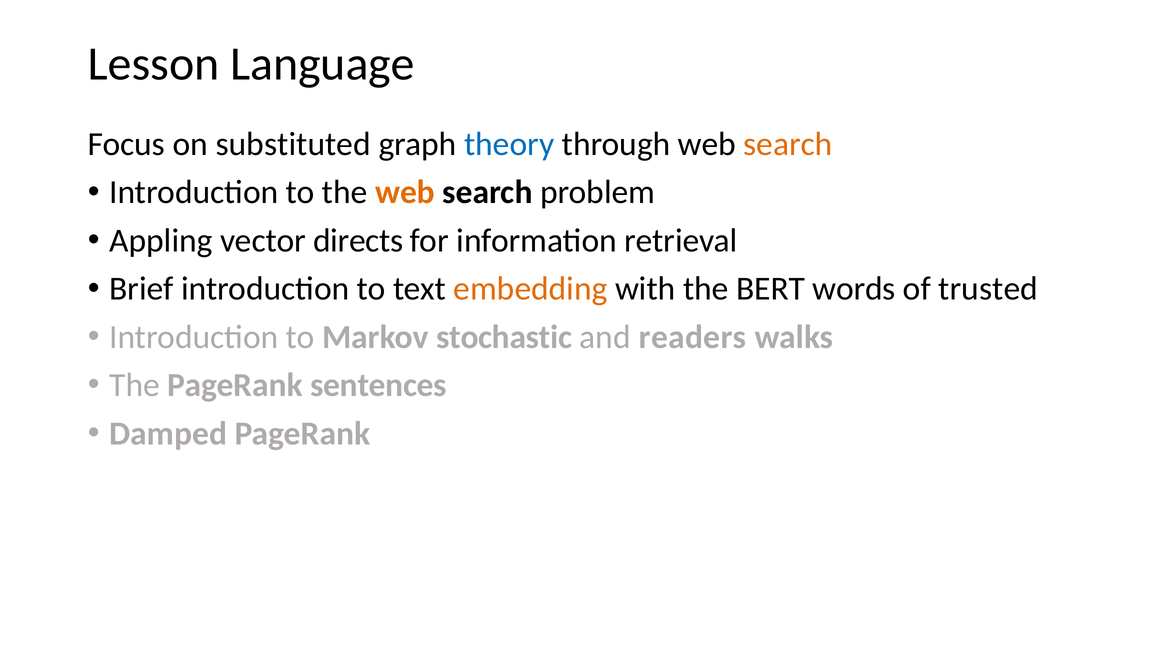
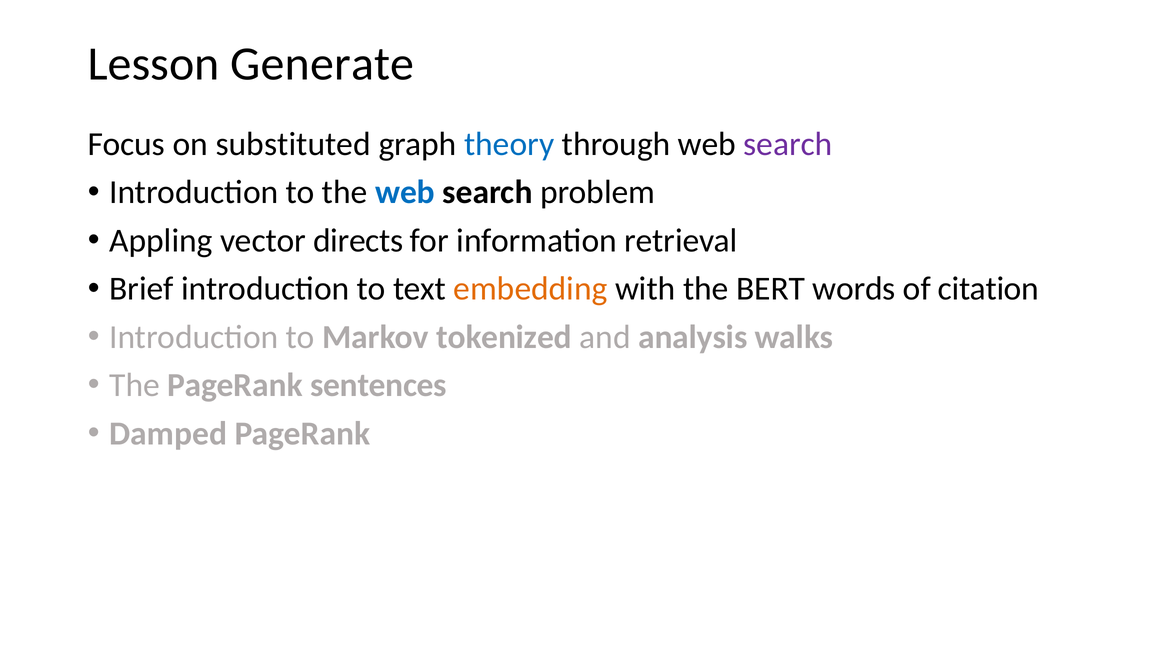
Language: Language -> Generate (322, 64)
search colour: orange -> purple (788, 144)
web colour: orange -> blue (405, 192)
trusted: trusted -> citation (988, 289)
stochastic: stochastic -> tokenized (504, 337)
readers: readers -> analysis (693, 337)
